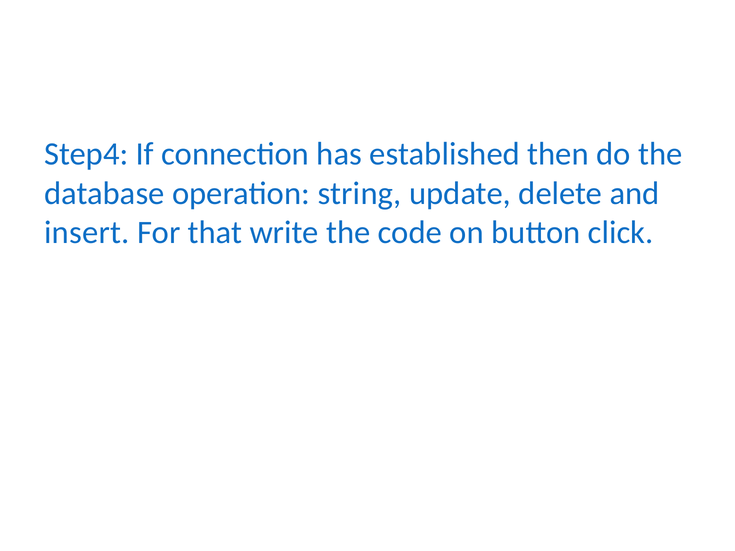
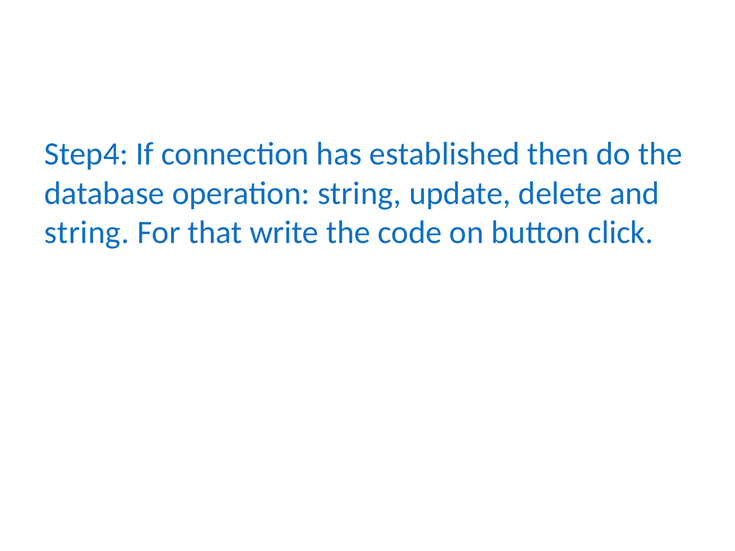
insert: insert -> string (87, 233)
